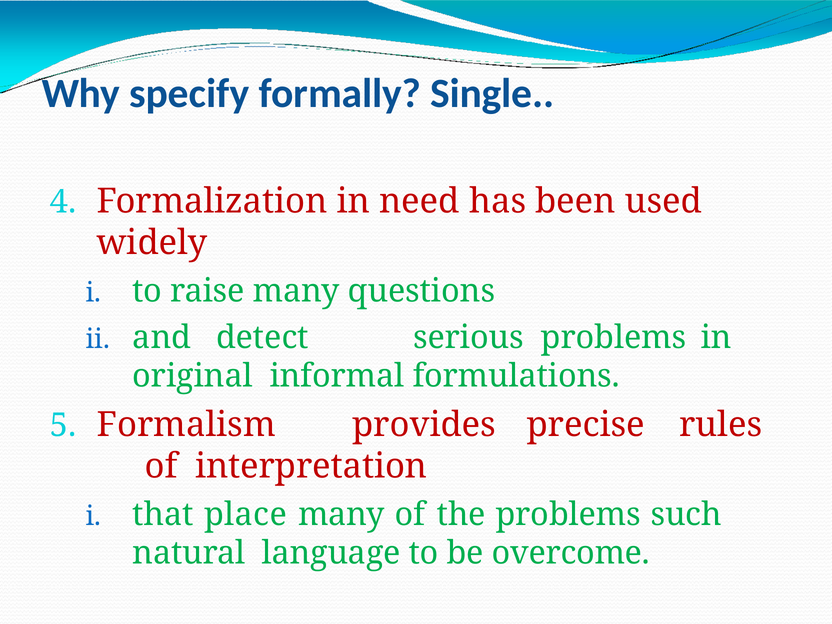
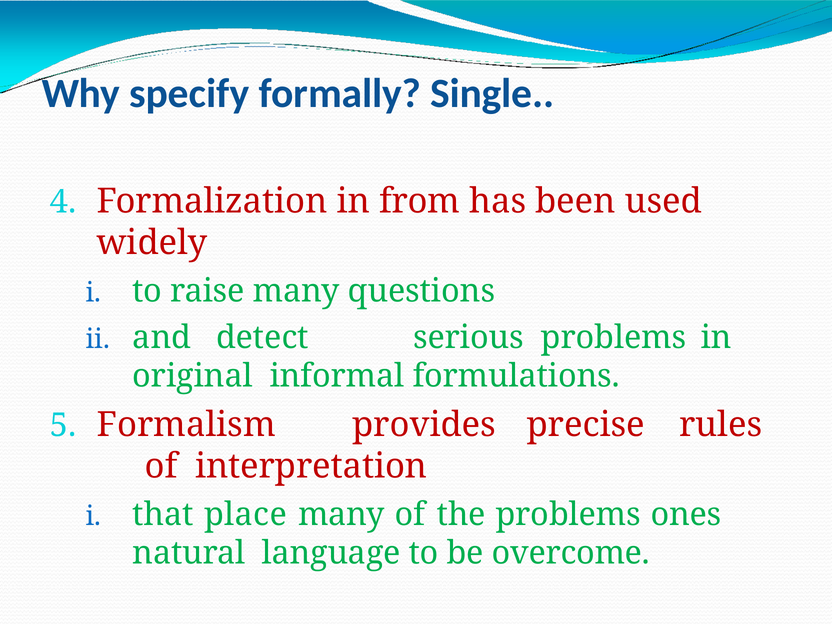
need: need -> from (420, 201)
such: such -> ones (686, 514)
